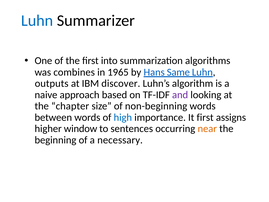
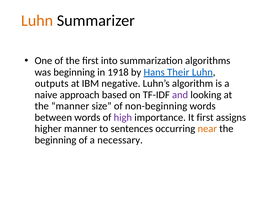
Luhn colour: blue -> orange (37, 21)
was combines: combines -> beginning (74, 72)
1965: 1965 -> 1918 (118, 72)
Same: Same -> Their (178, 72)
discover: discover -> negative (121, 83)
the chapter: chapter -> manner (70, 106)
high colour: blue -> purple (123, 117)
higher window: window -> manner (81, 129)
